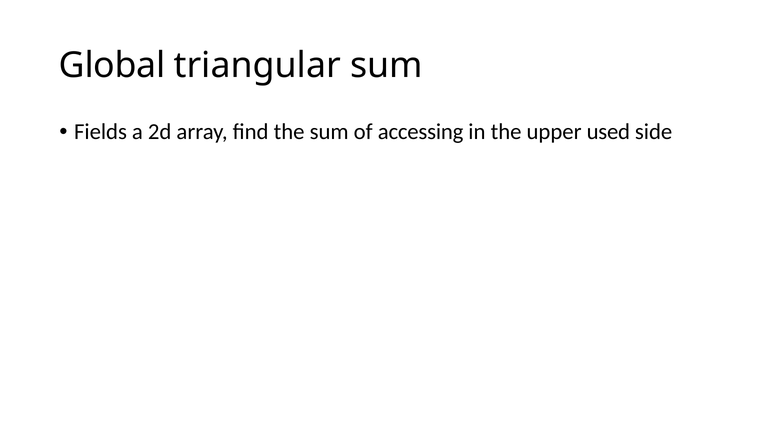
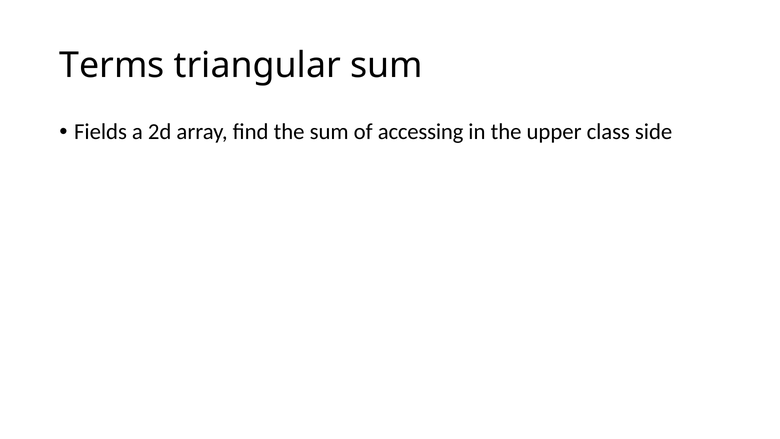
Global: Global -> Terms (112, 66)
used: used -> class (608, 132)
